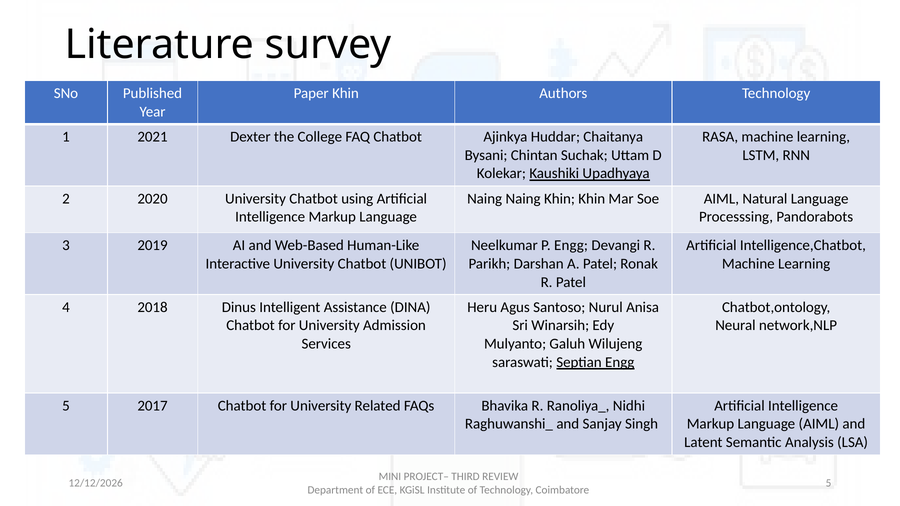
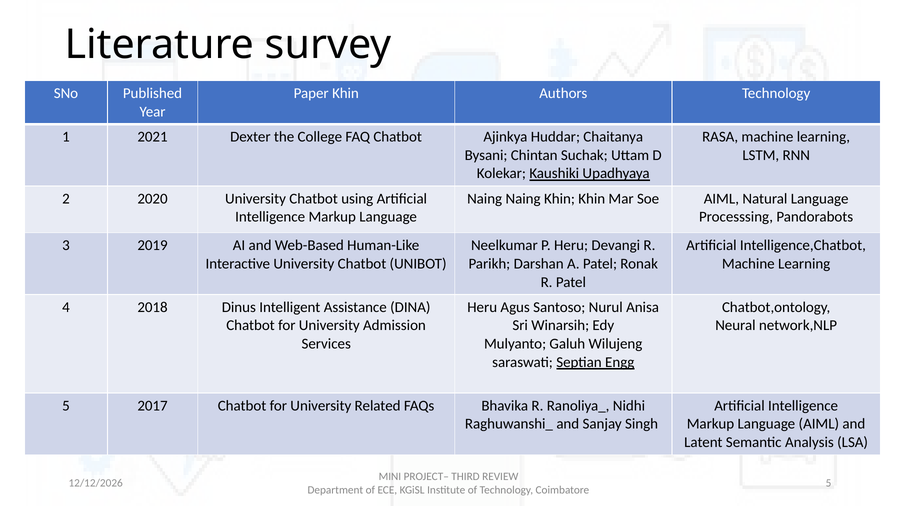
P Engg: Engg -> Heru (571, 246)
